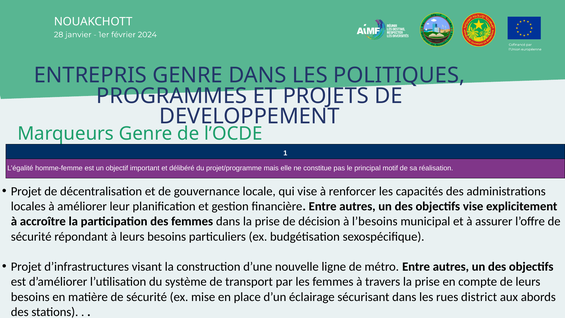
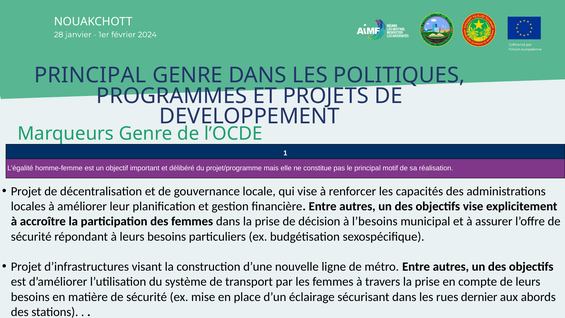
ENTREPRIS: ENTREPRIS -> PRINCIPAL (90, 75)
district: district -> dernier (479, 297)
